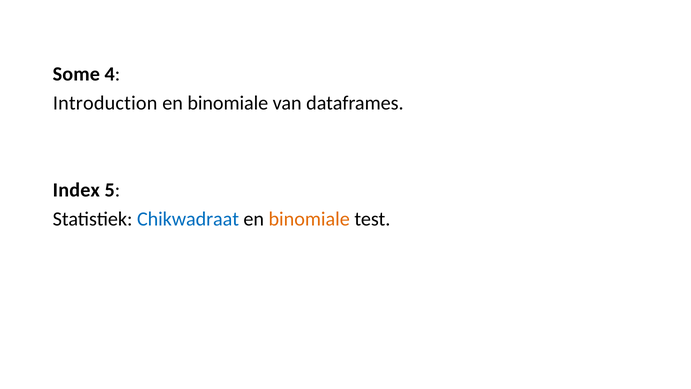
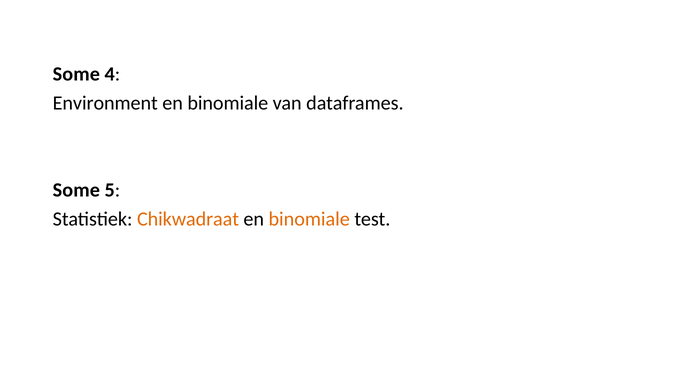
Introduction: Introduction -> Environment (105, 103)
Index: Index -> Some (76, 190)
Chikwadraat colour: blue -> orange (188, 219)
